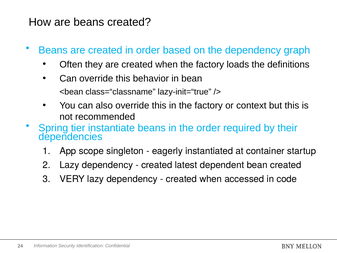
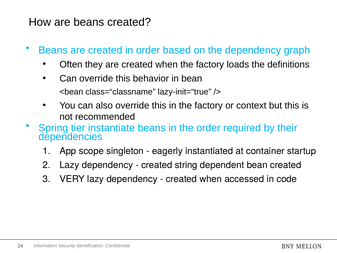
latest: latest -> string (186, 165)
